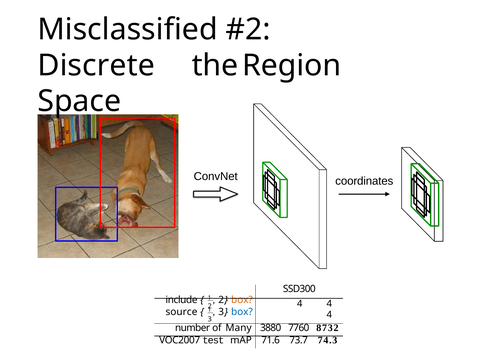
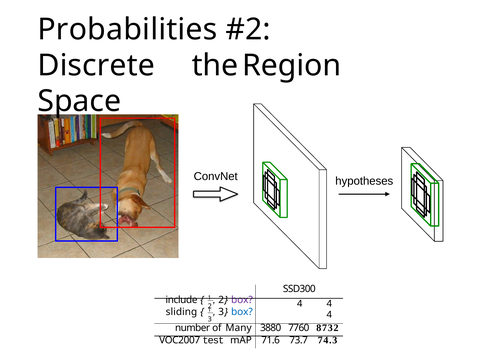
Misclassified: Misclassified -> Probabilities (127, 30)
coordinates: coordinates -> hypotheses (364, 181)
box colour: orange -> purple (242, 300)
source: source -> sliding (181, 312)
